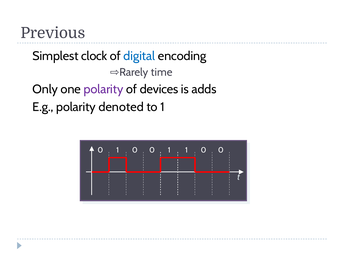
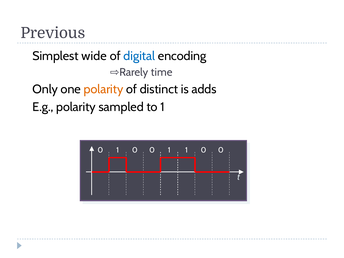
clock: clock -> wide (94, 56)
polarity colour: purple -> orange (103, 89)
devices: devices -> distinct (159, 89)
denoted: denoted -> sampled (121, 107)
